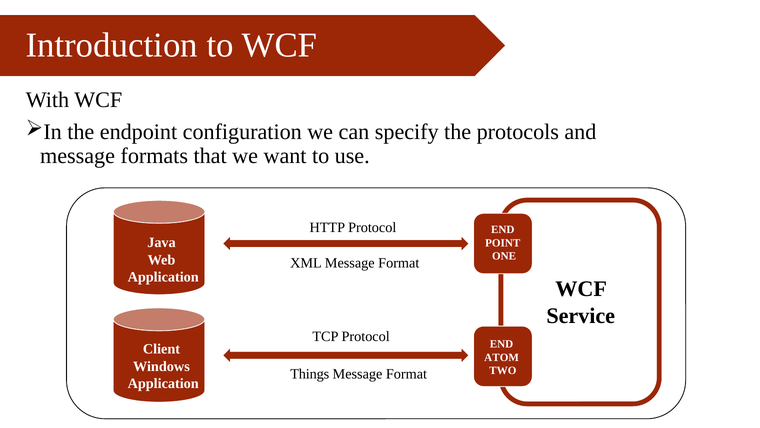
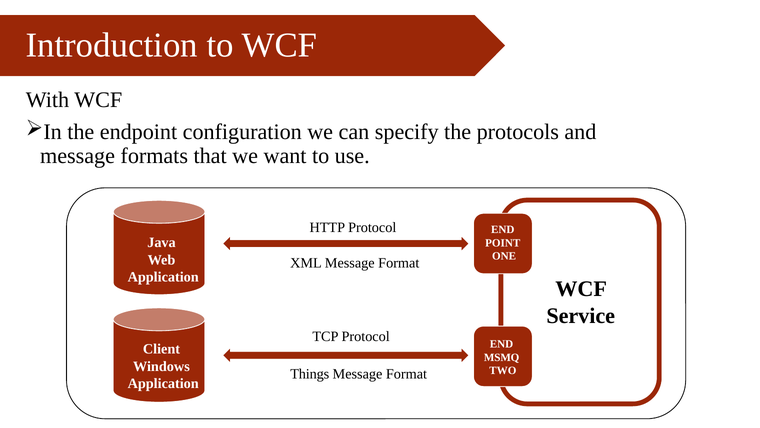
ATOM: ATOM -> MSMQ (502, 357)
